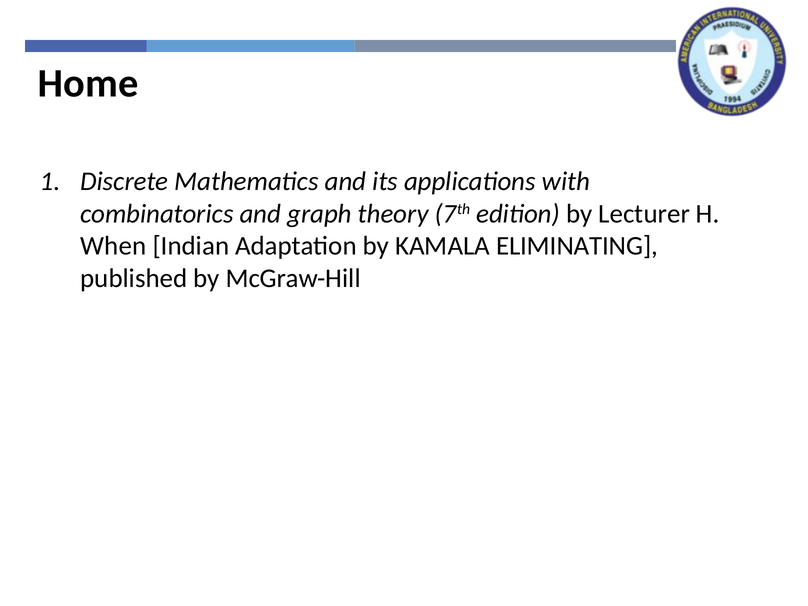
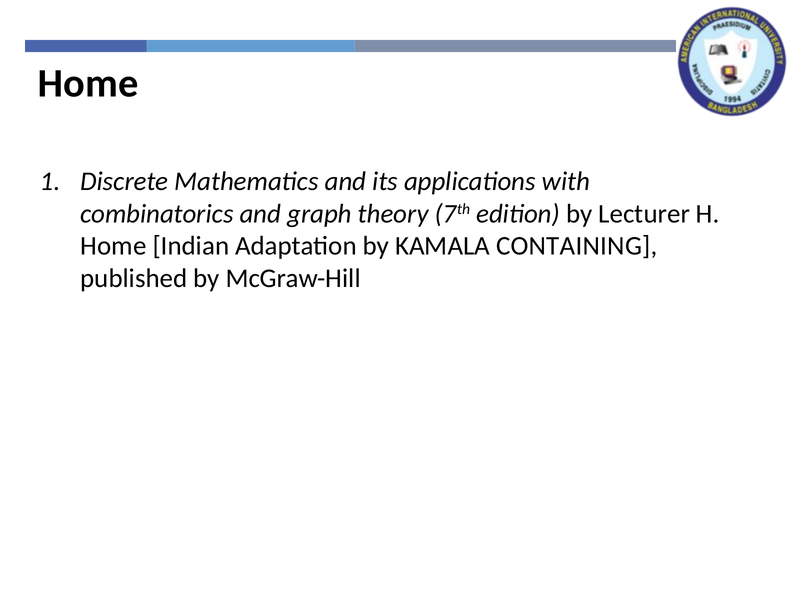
When: When -> Home (113, 246)
ELIMINATING: ELIMINATING -> CONTAINING (577, 246)
